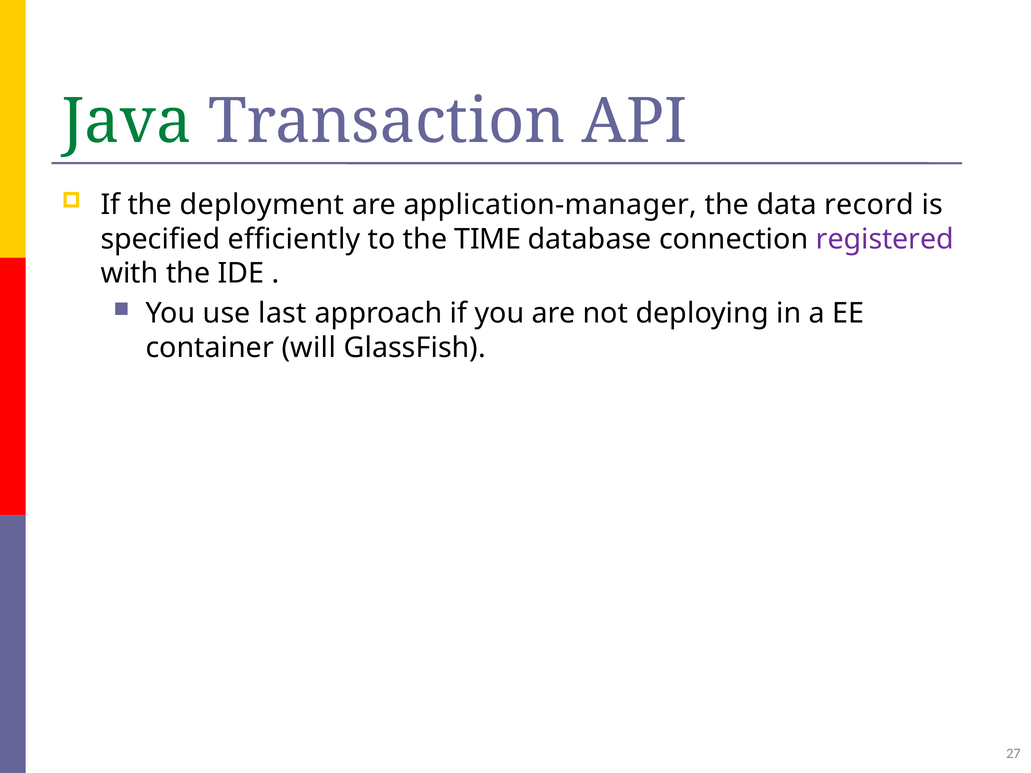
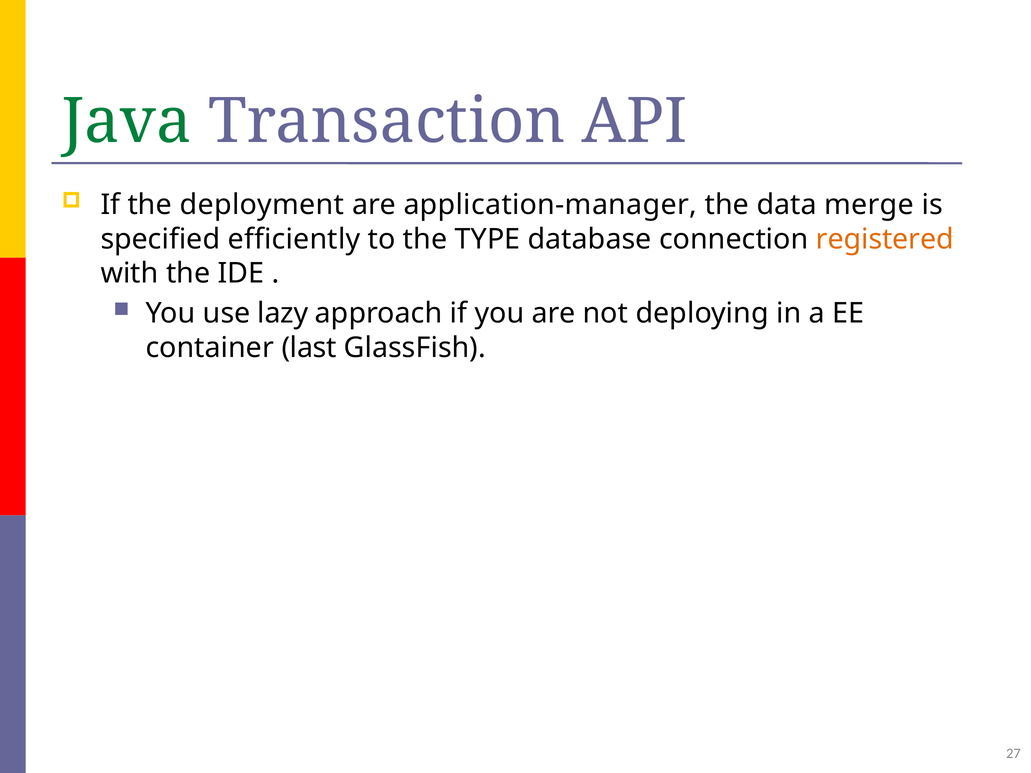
record: record -> merge (869, 205)
TIME: TIME -> TYPE (488, 239)
registered colour: purple -> orange (885, 239)
last: last -> lazy (283, 314)
will: will -> last (309, 348)
